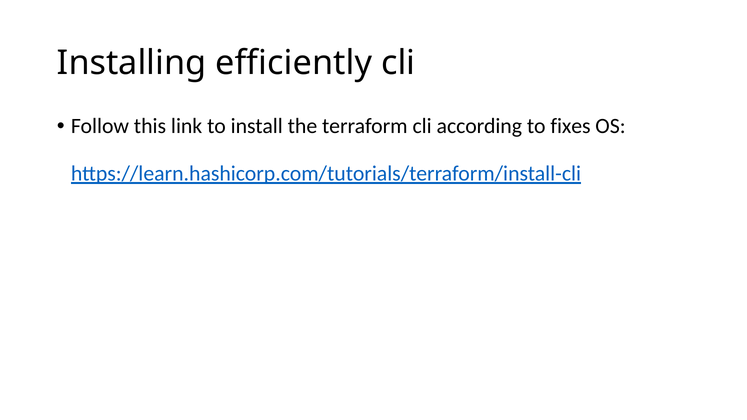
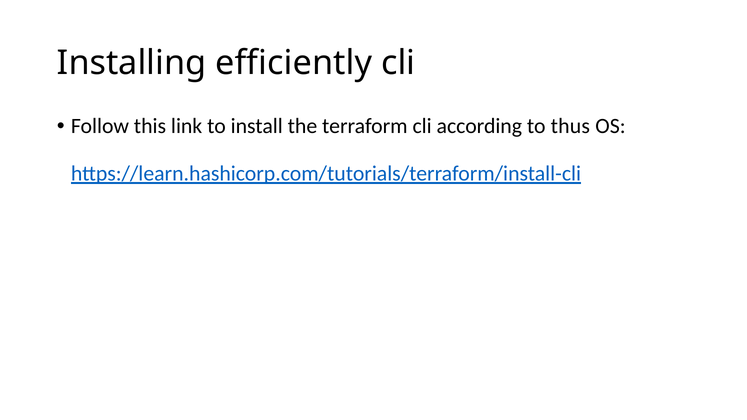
fixes: fixes -> thus (570, 126)
